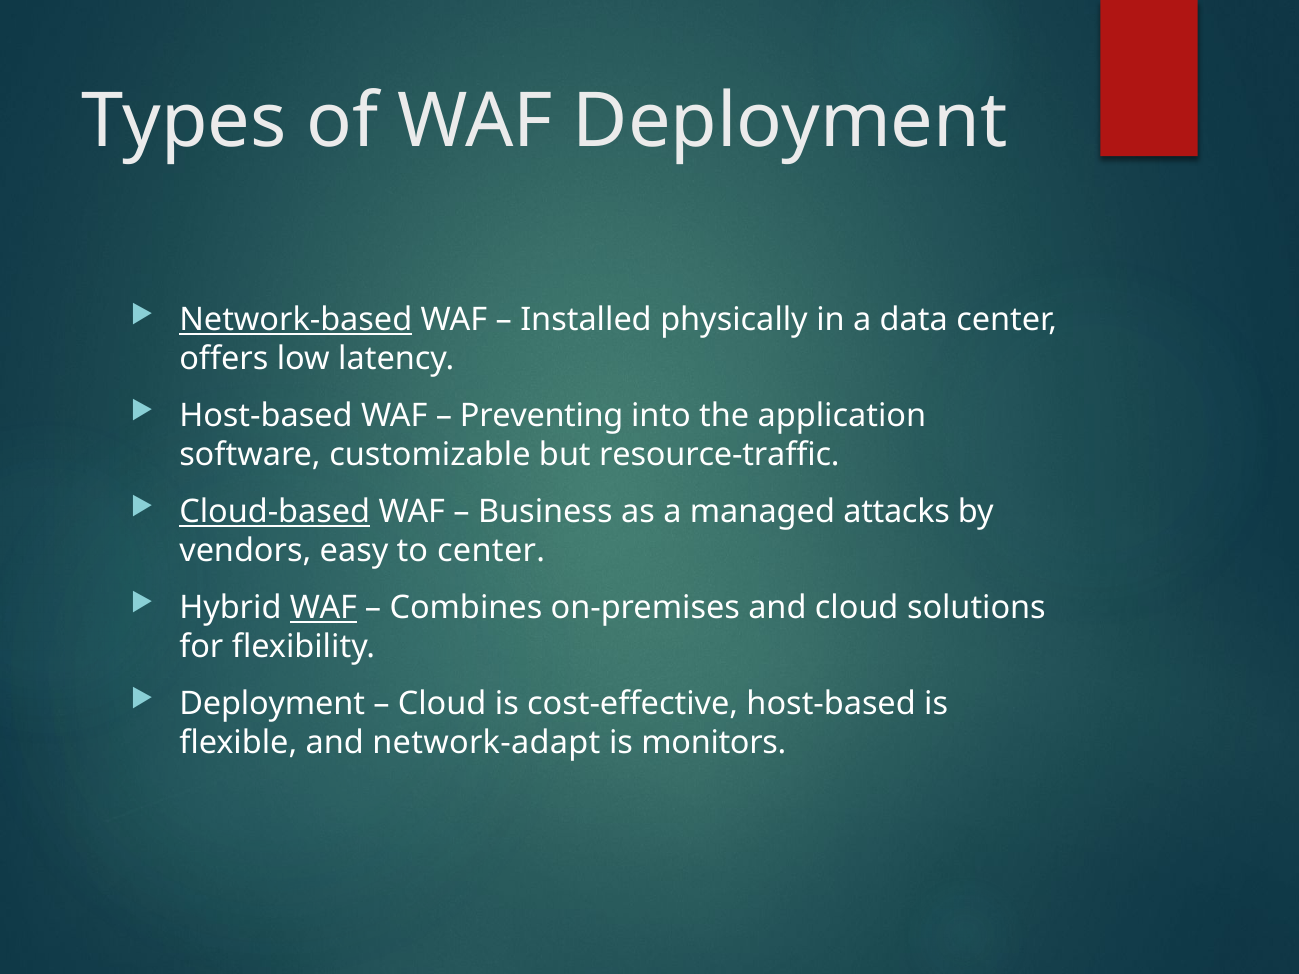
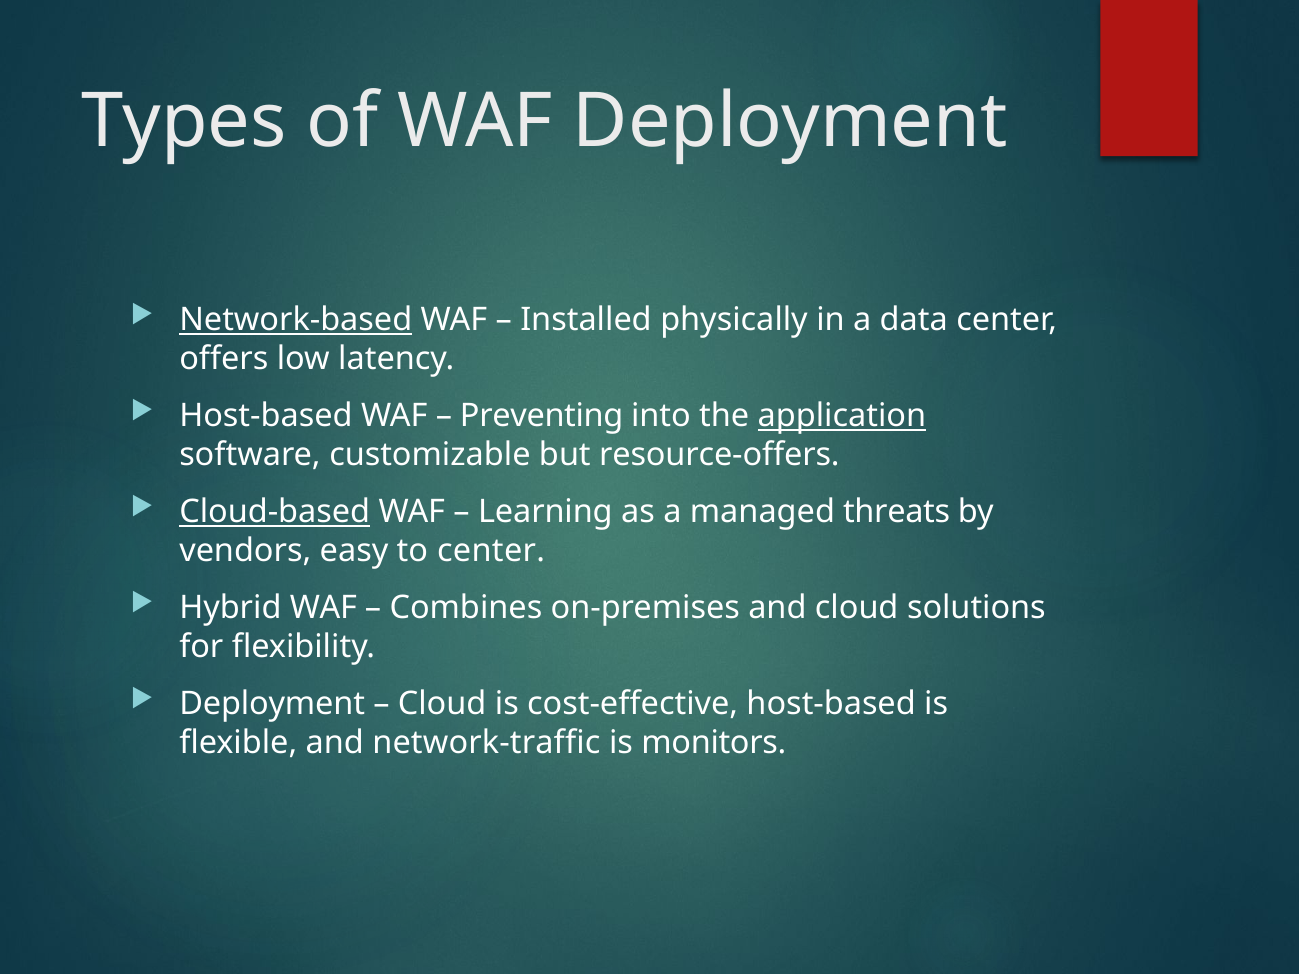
application underline: none -> present (842, 416)
resource-traffic: resource-traffic -> resource-offers (719, 455)
Business: Business -> Learning (545, 512)
attacks: attacks -> threats (897, 512)
WAF underline: present -> none (323, 608)
network-adapt: network-adapt -> network-traffic (486, 743)
